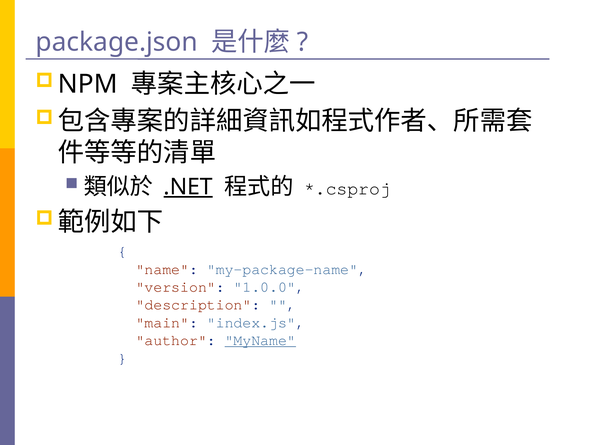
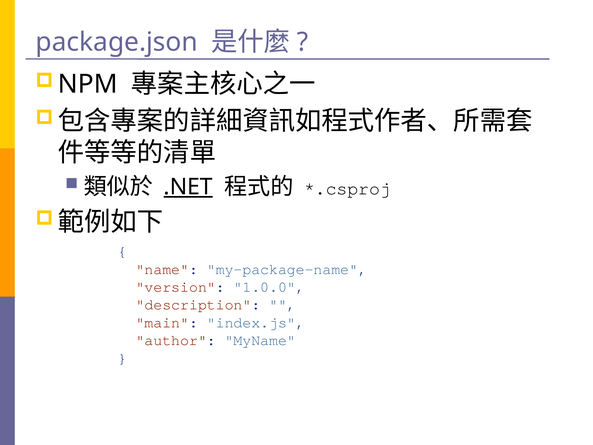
MyName underline: present -> none (260, 340)
